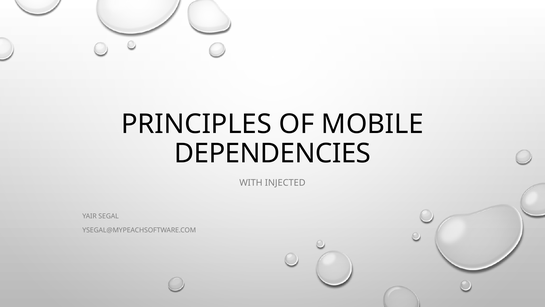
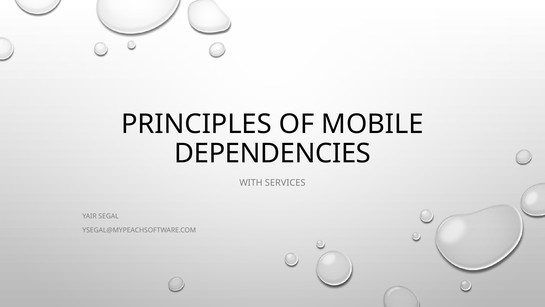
INJECTED: INJECTED -> SERVICES (285, 183)
